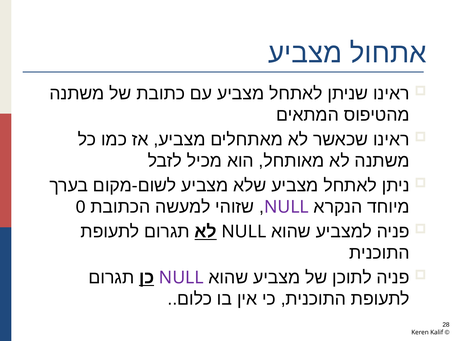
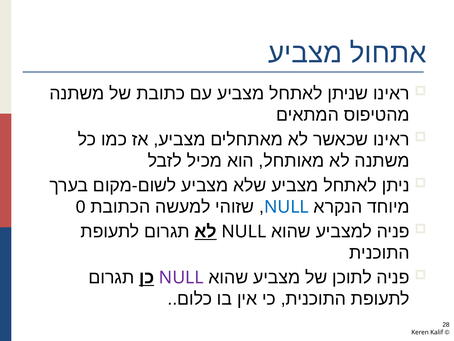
NULL colour: purple -> blue (286, 207)
